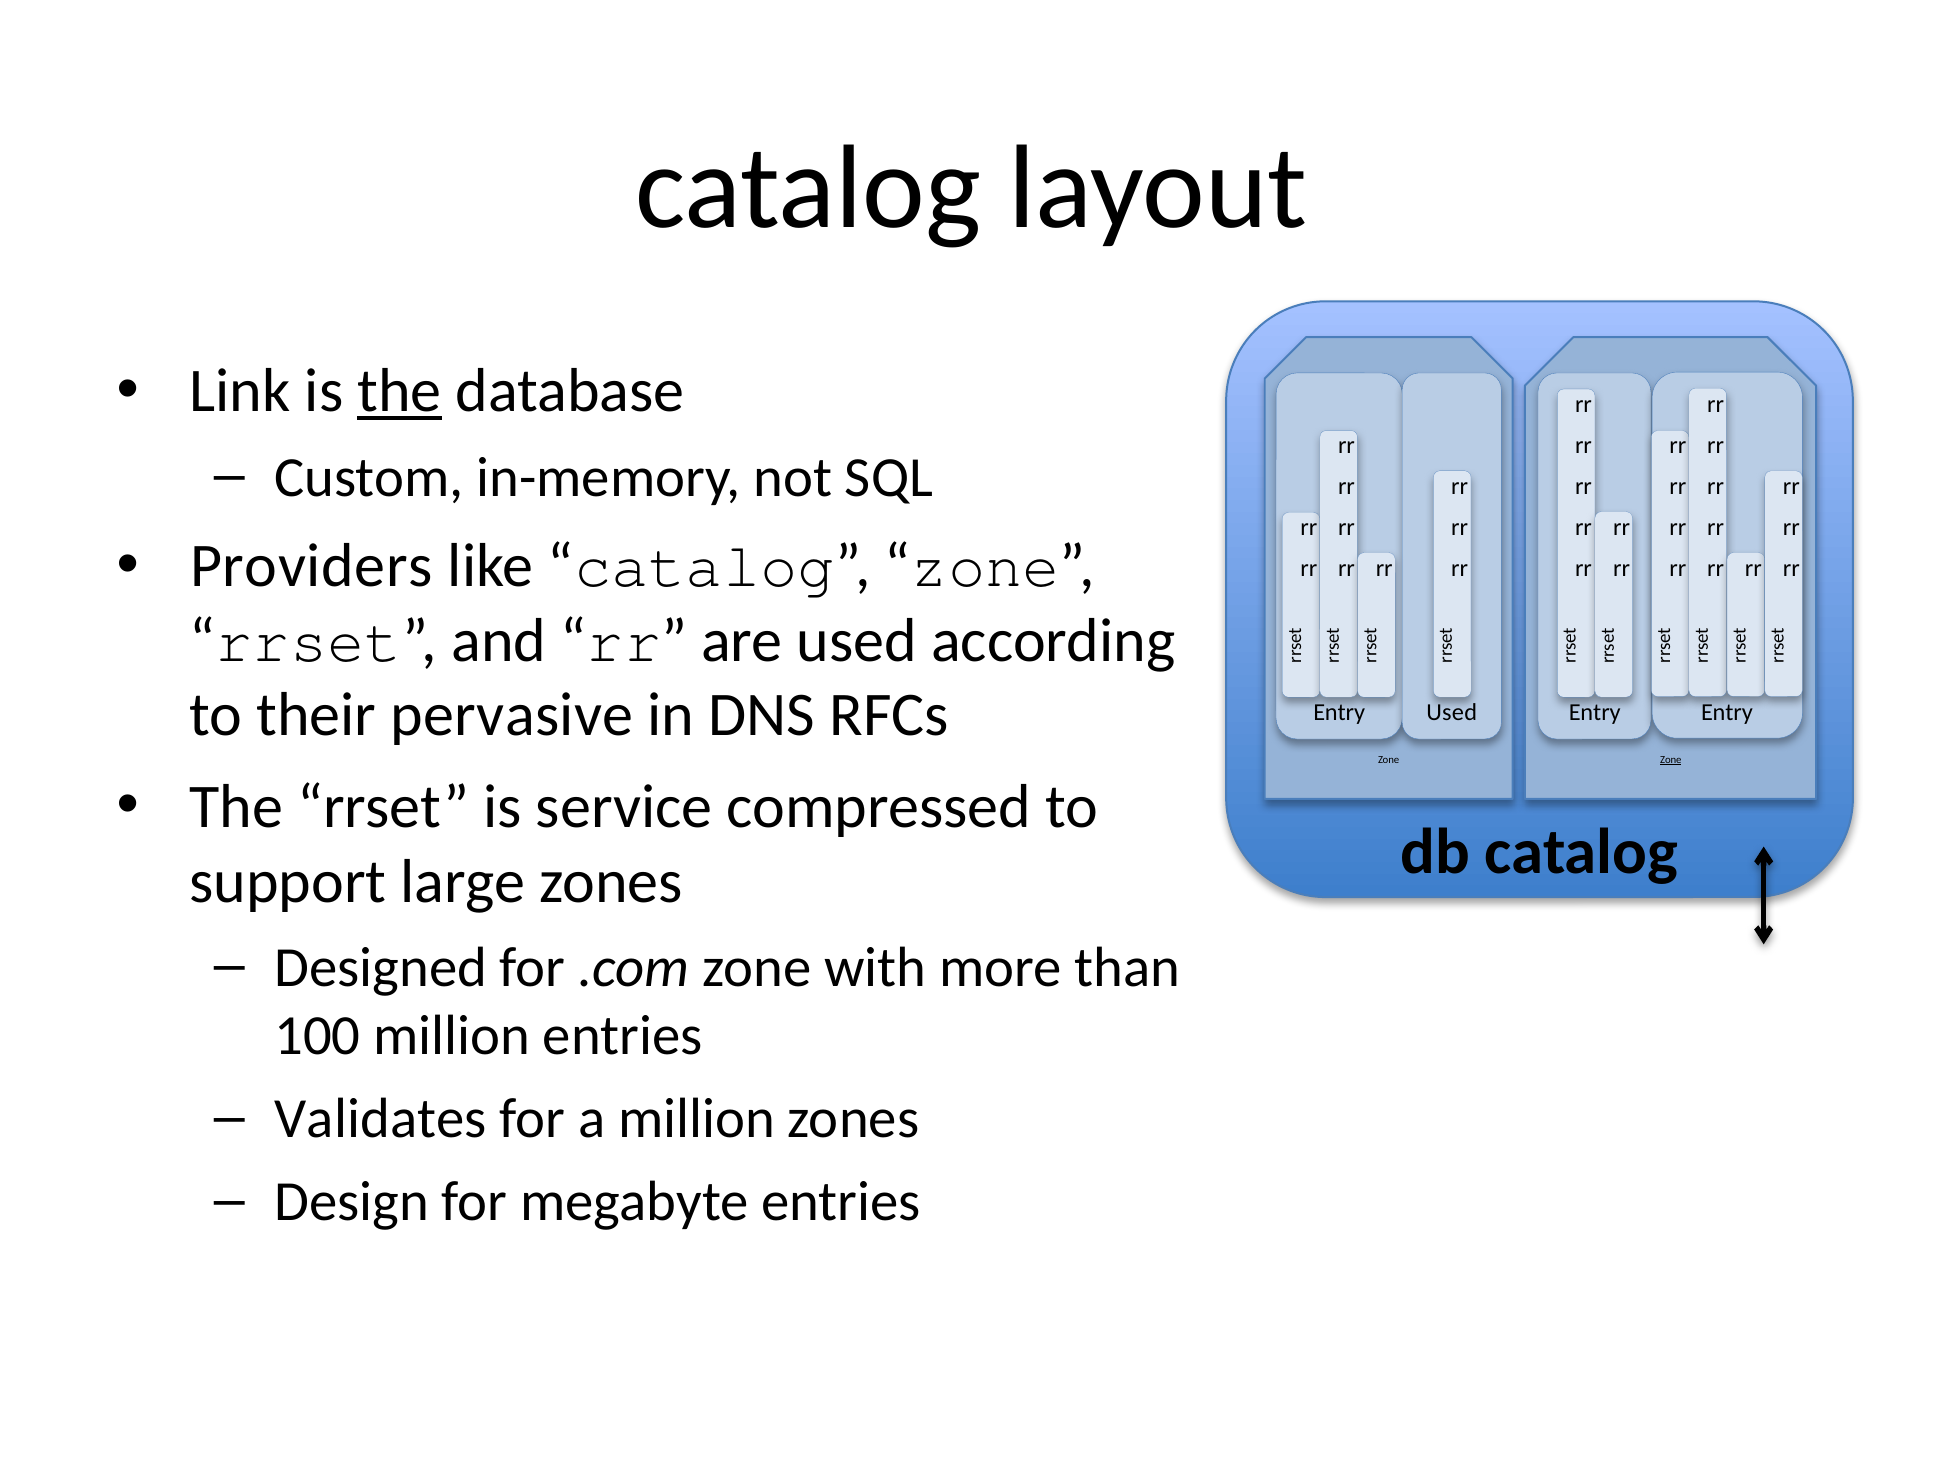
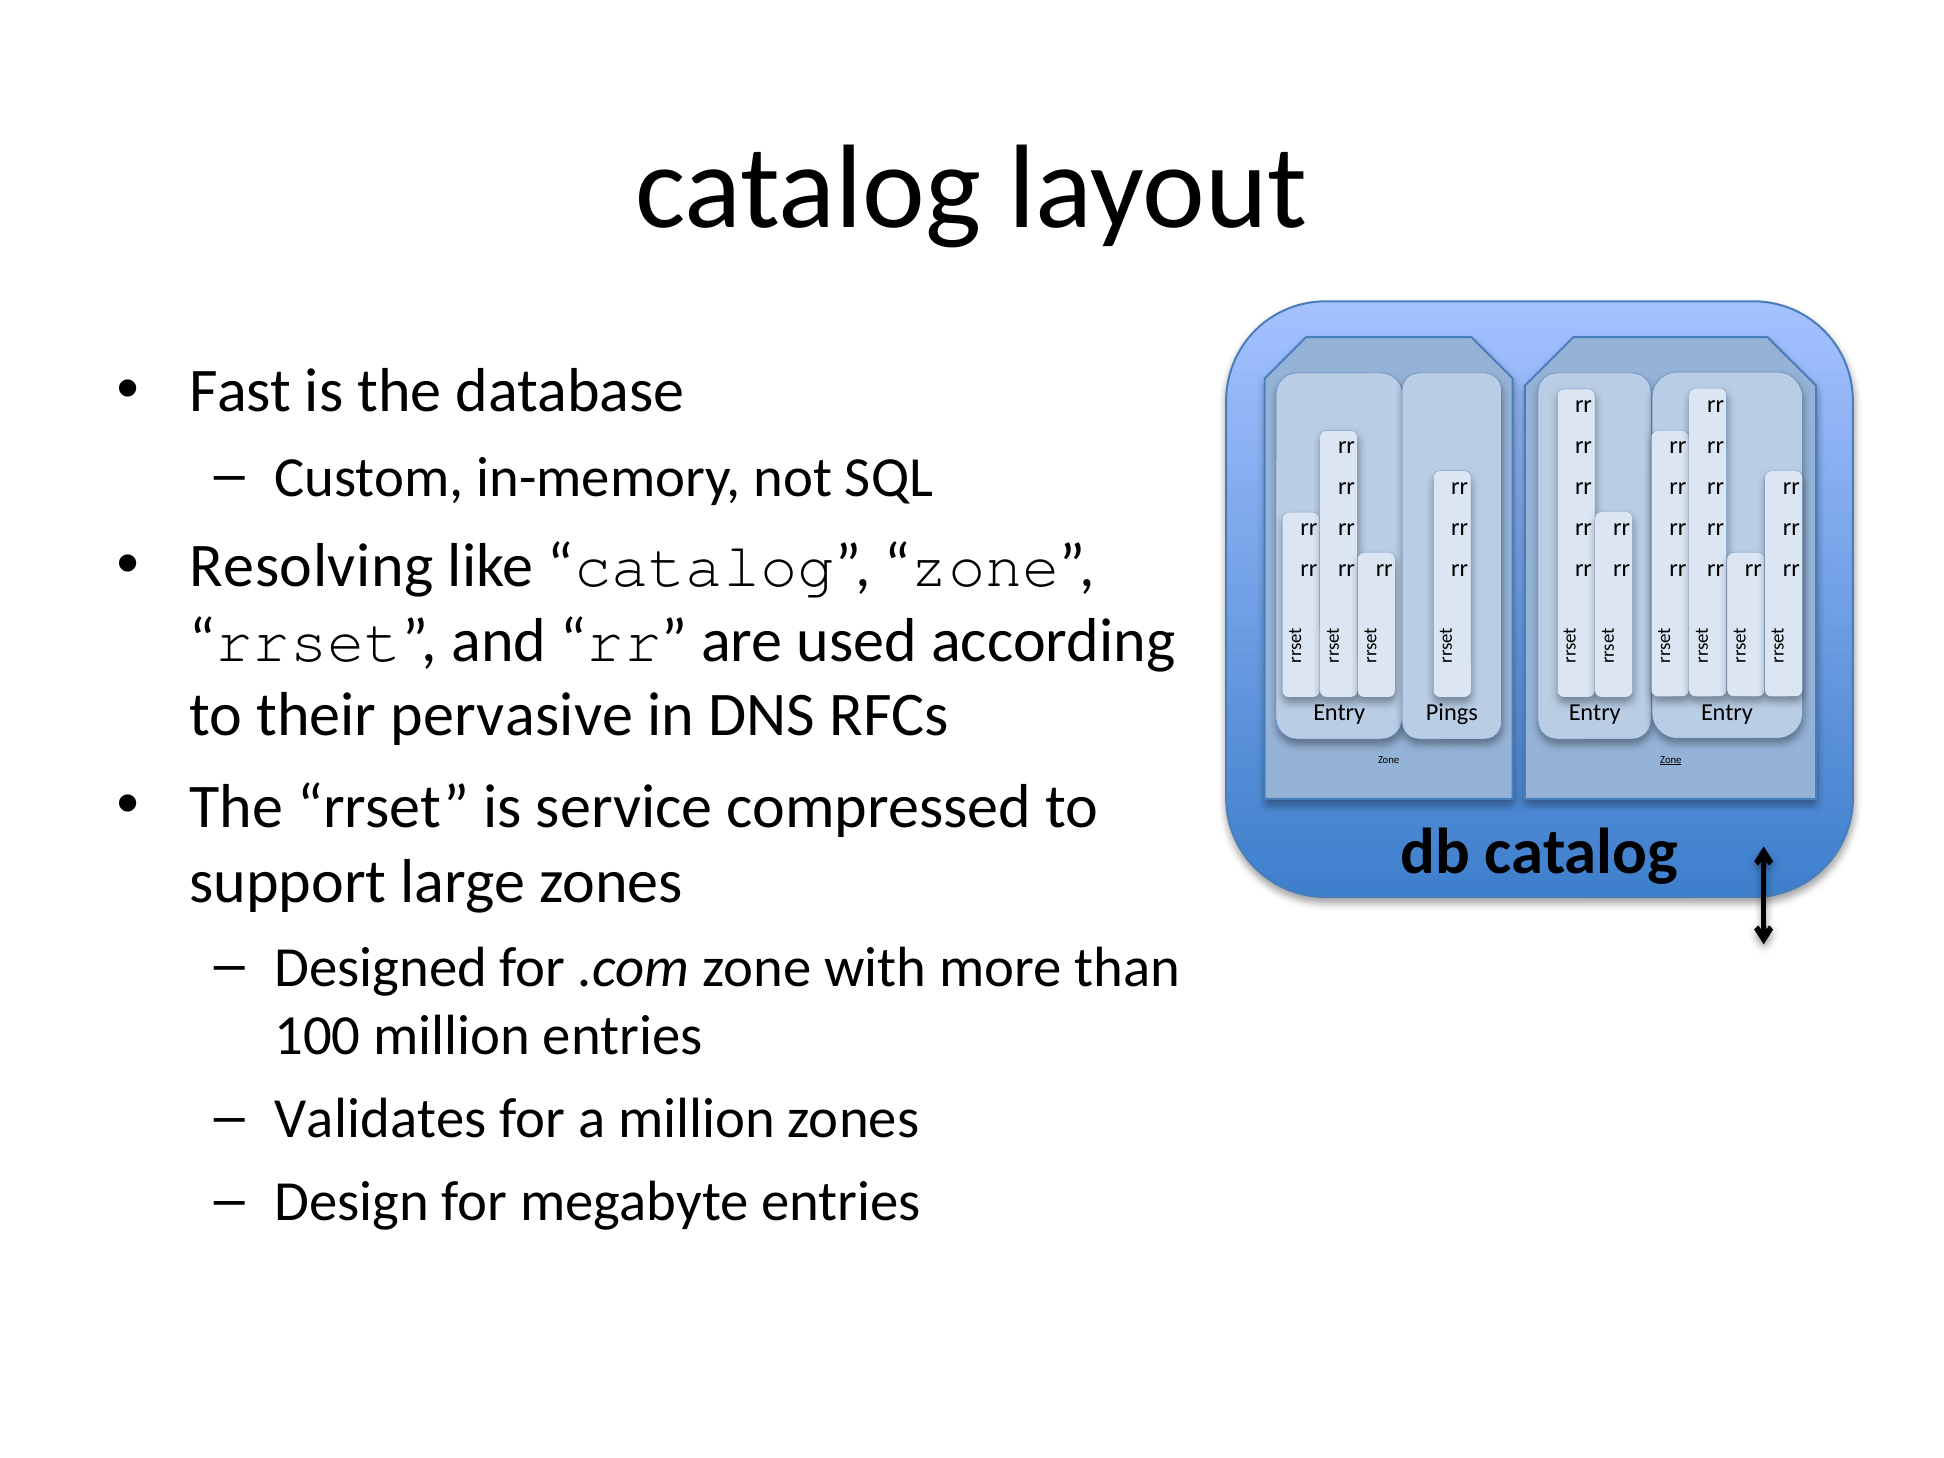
Link: Link -> Fast (240, 392)
the underline: present -> none (399, 392)
Providers: Providers -> Resolving (312, 566)
Used: Used -> Pings (1452, 713)
